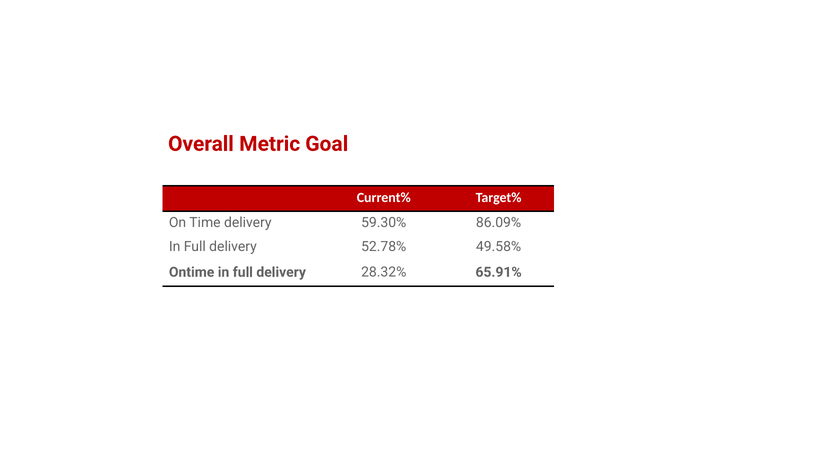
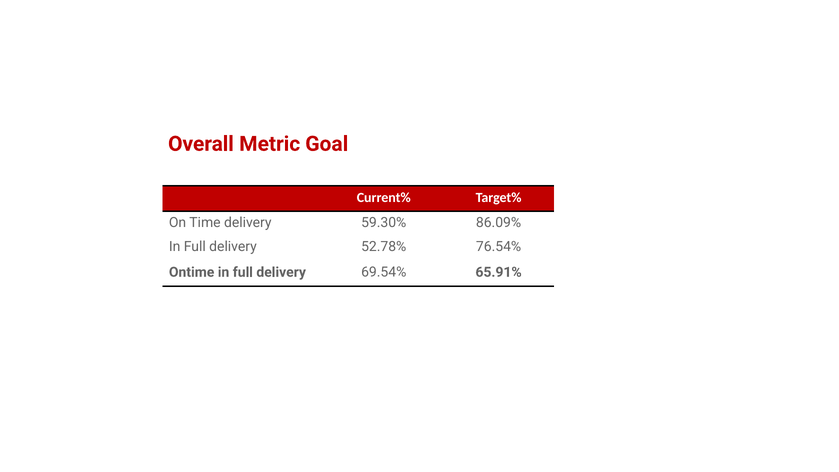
49.58%: 49.58% -> 76.54% (499, 247)
28.32%: 28.32% -> 69.54% (384, 272)
